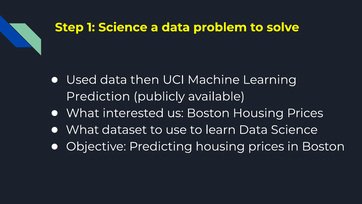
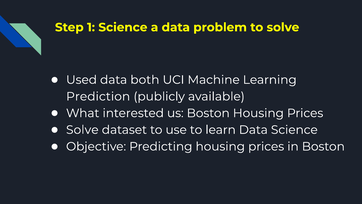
then: then -> both (145, 80)
What: What -> Solve (82, 130)
